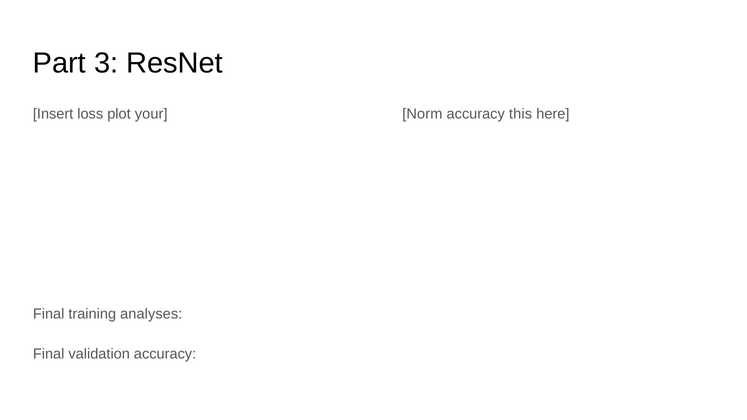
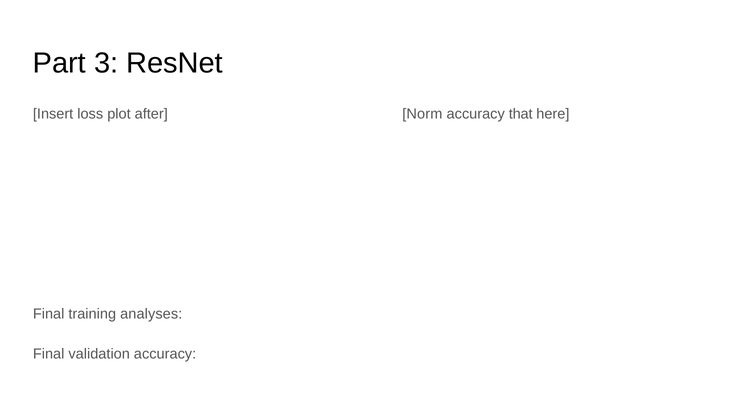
your: your -> after (151, 114)
this: this -> that (521, 114)
